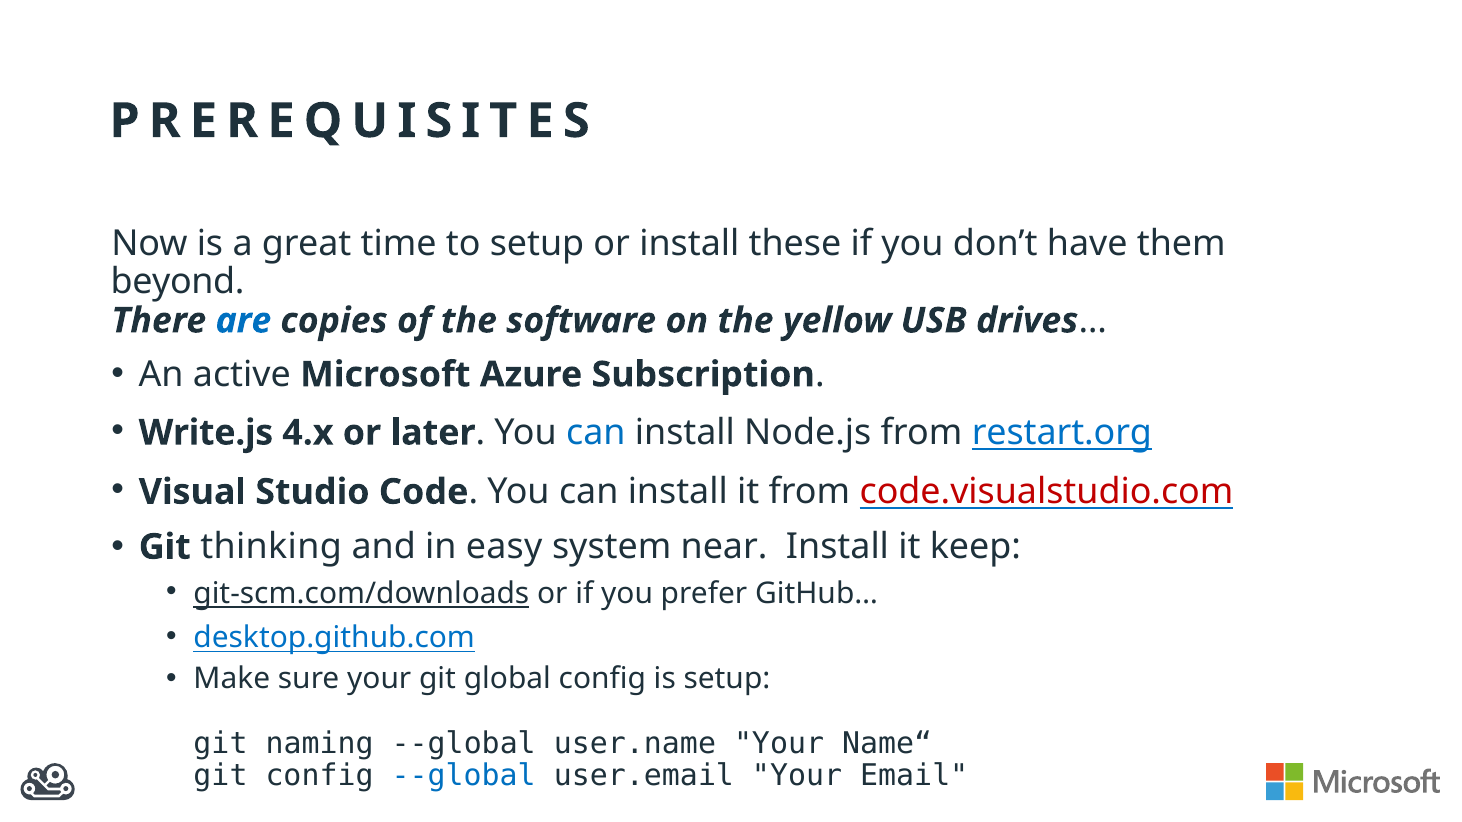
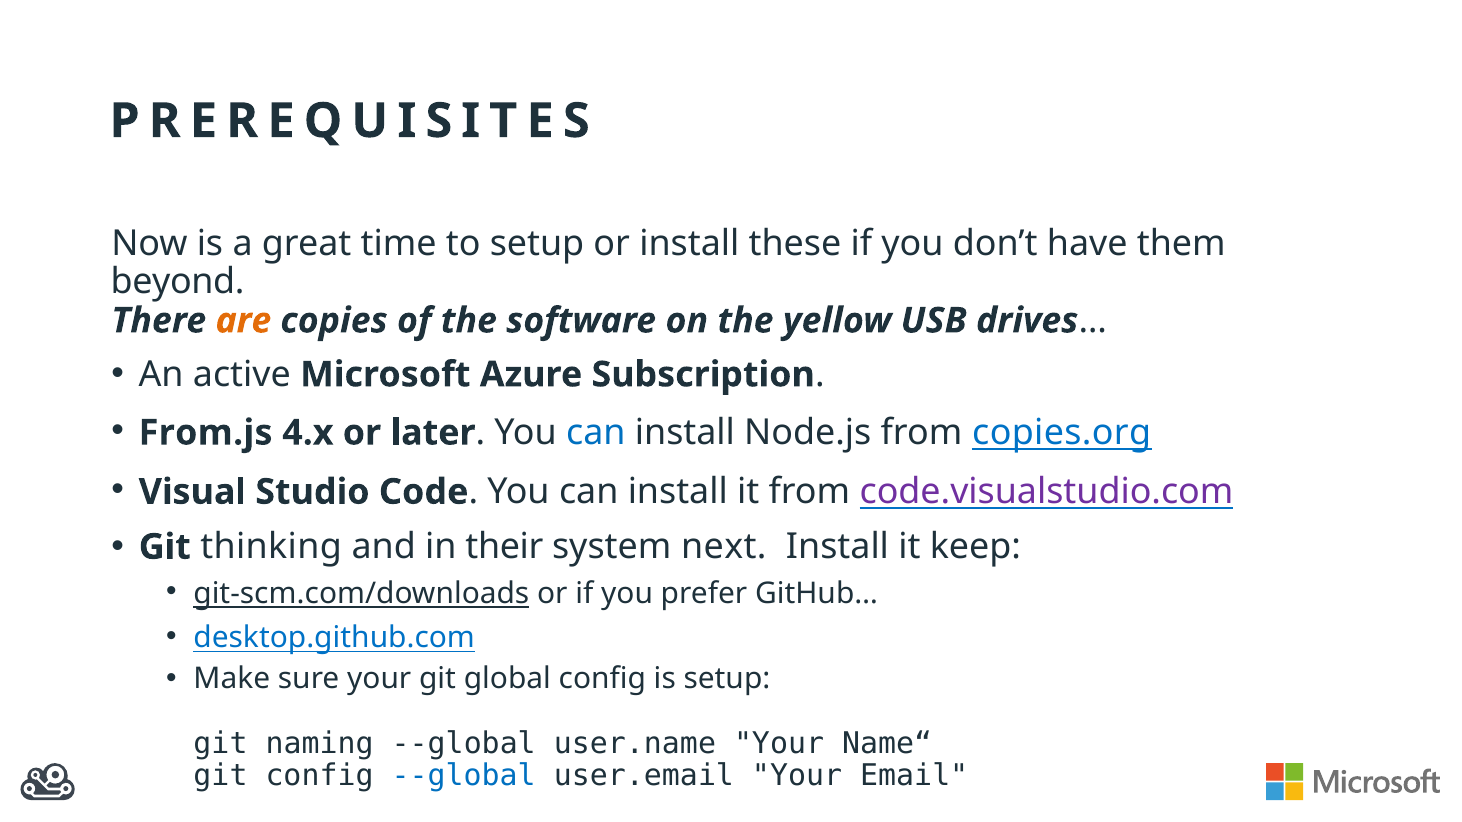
are colour: blue -> orange (243, 321)
Write.js: Write.js -> From.js (206, 433)
restart.org: restart.org -> copies.org (1062, 433)
code.visualstudio.com colour: red -> purple (1047, 492)
easy: easy -> their (504, 547)
near: near -> next (724, 547)
